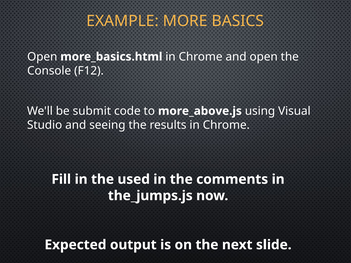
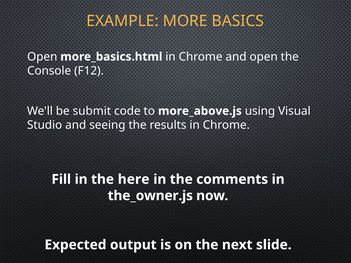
used: used -> here (134, 179)
the_jumps.js: the_jumps.js -> the_owner.js (150, 196)
